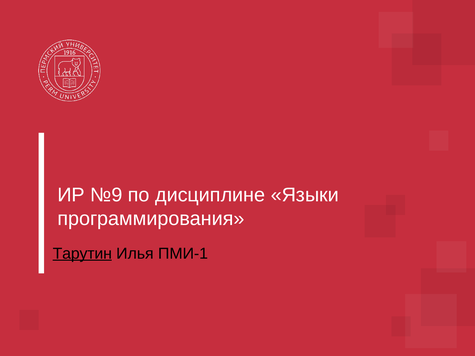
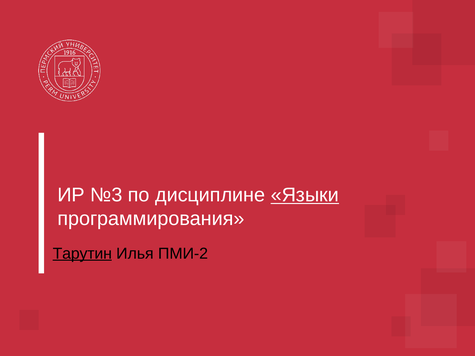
№9: №9 -> №3 (106, 195)
Языки underline: none -> present (305, 195)
ПМИ-1: ПМИ-1 -> ПМИ-2 (183, 254)
